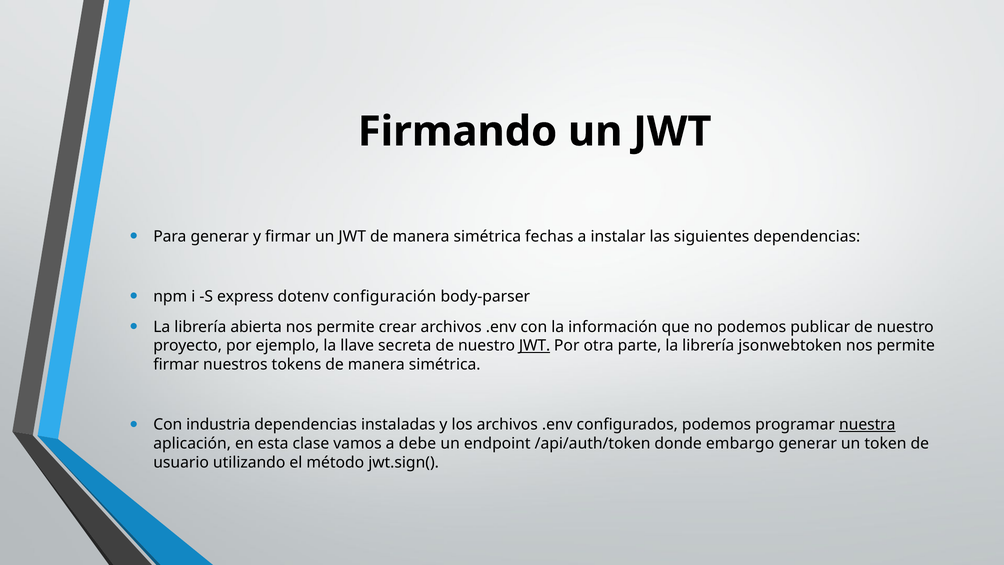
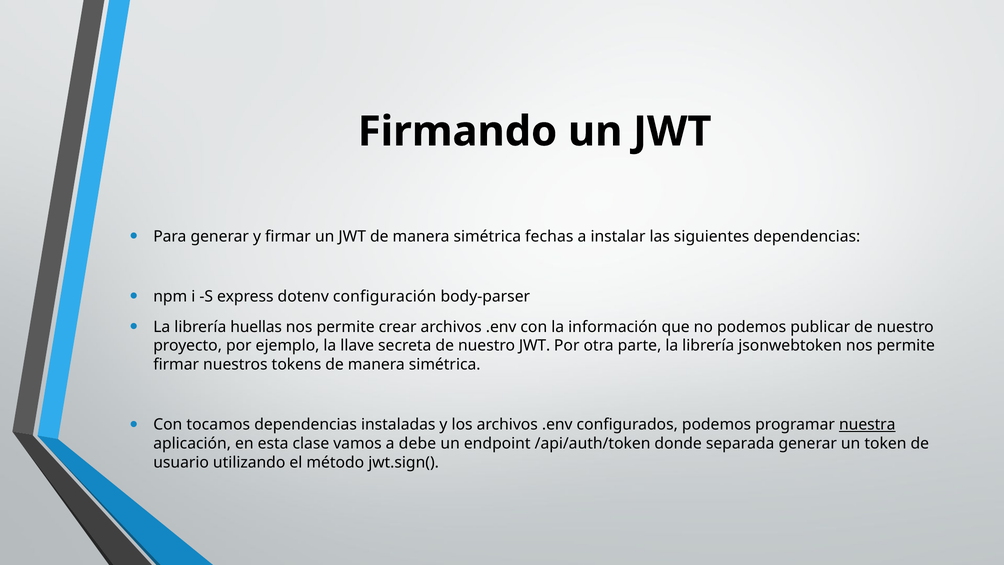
abierta: abierta -> huellas (256, 327)
JWT underline: present -> none (535, 346)
industria: industria -> tocamos (218, 425)
embargo: embargo -> separada (740, 443)
